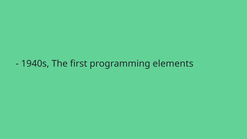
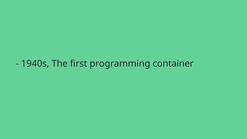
elements: elements -> container (173, 64)
